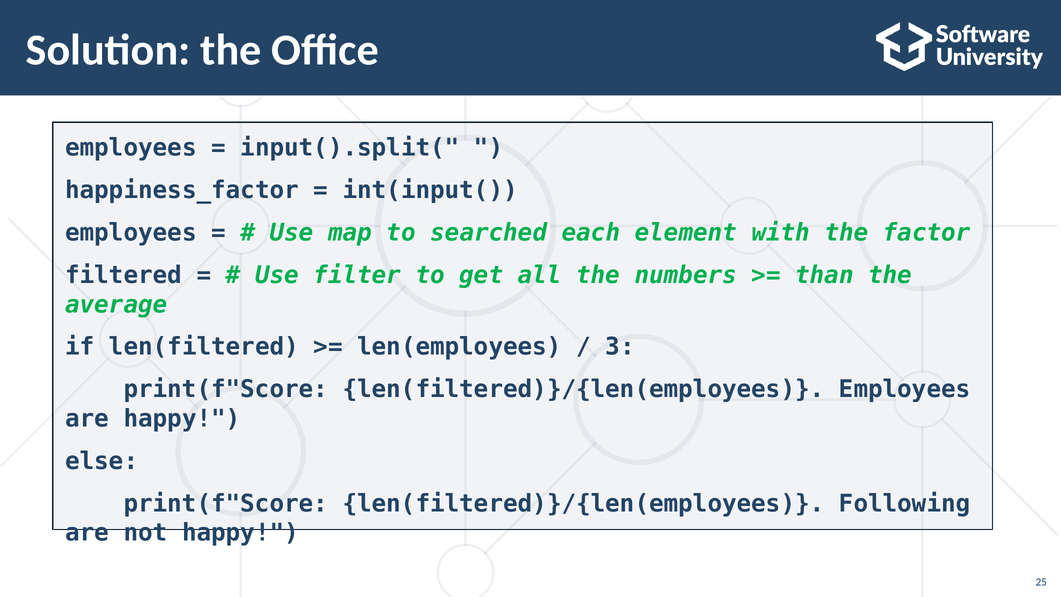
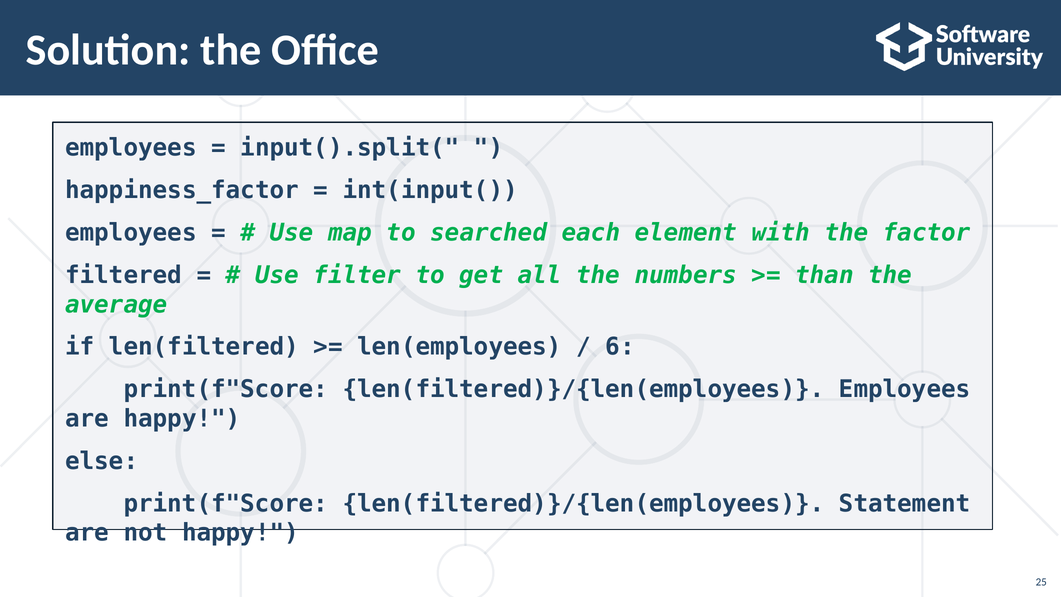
3: 3 -> 6 (620, 347)
Following: Following -> Statement (905, 503)
